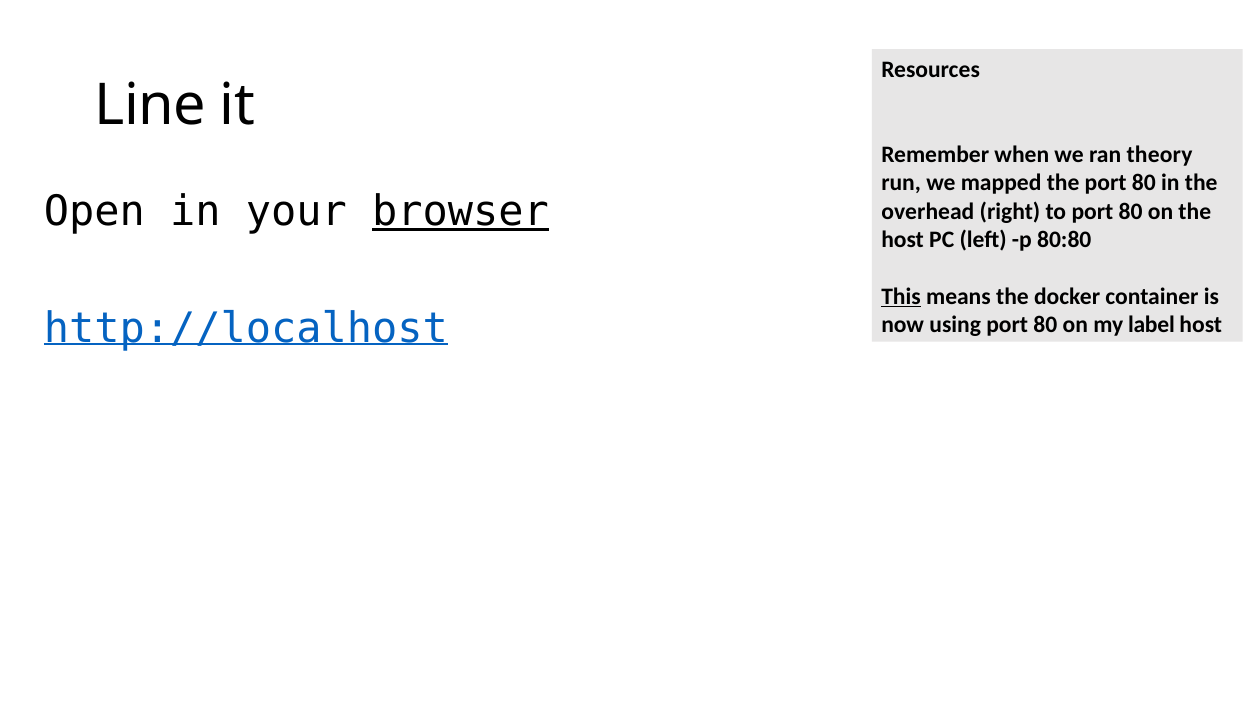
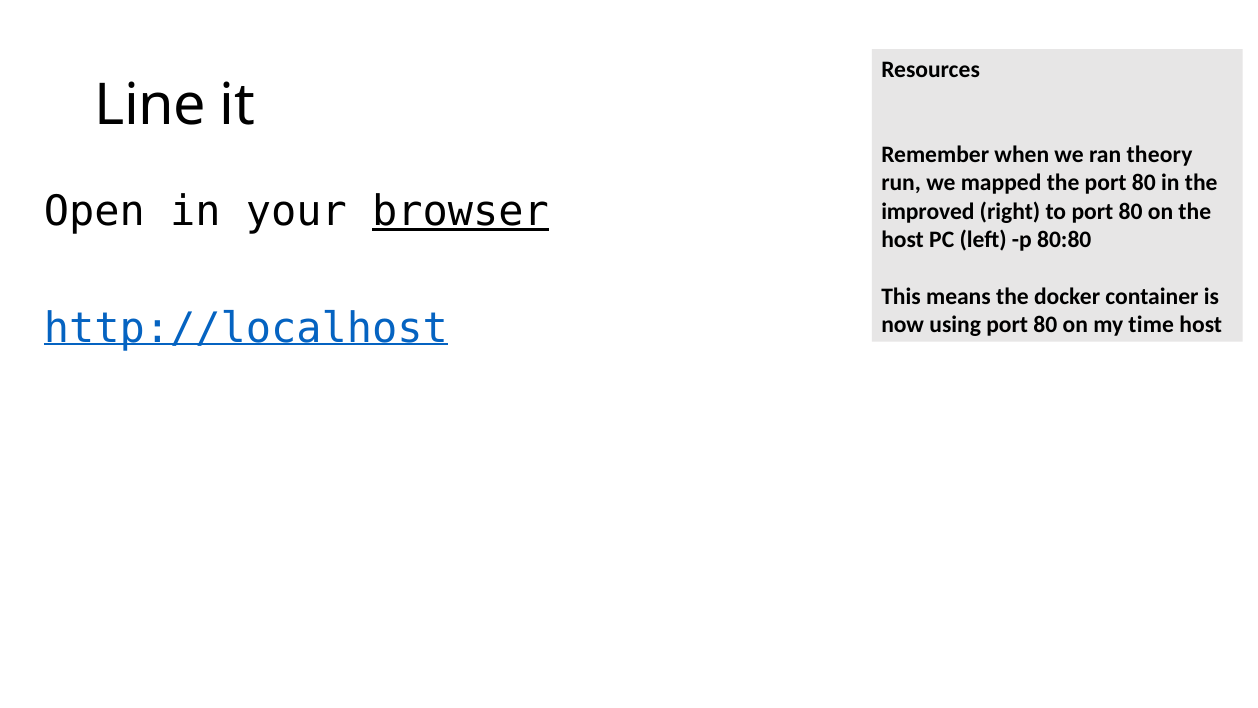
overhead: overhead -> improved (928, 211)
This underline: present -> none (901, 296)
label: label -> time (1151, 324)
